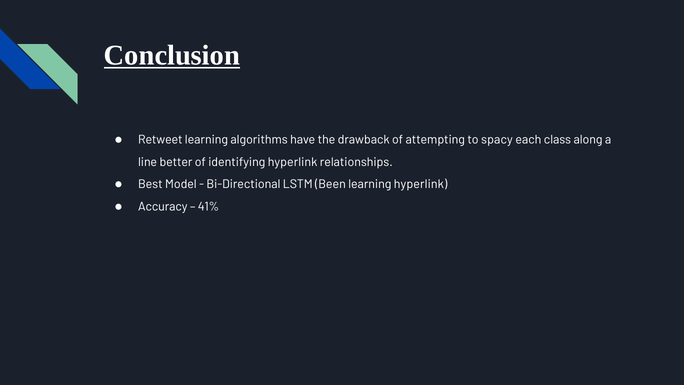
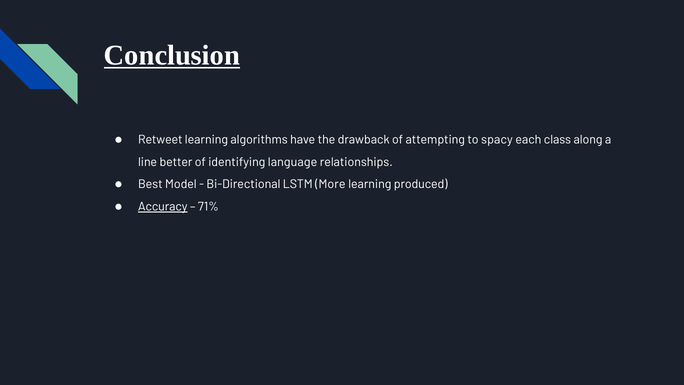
identifying hyperlink: hyperlink -> language (293, 162)
Been: Been -> More (330, 184)
learning hyperlink: hyperlink -> produced (421, 184)
Accuracy underline: none -> present (163, 207)
41%: 41% -> 71% (208, 207)
